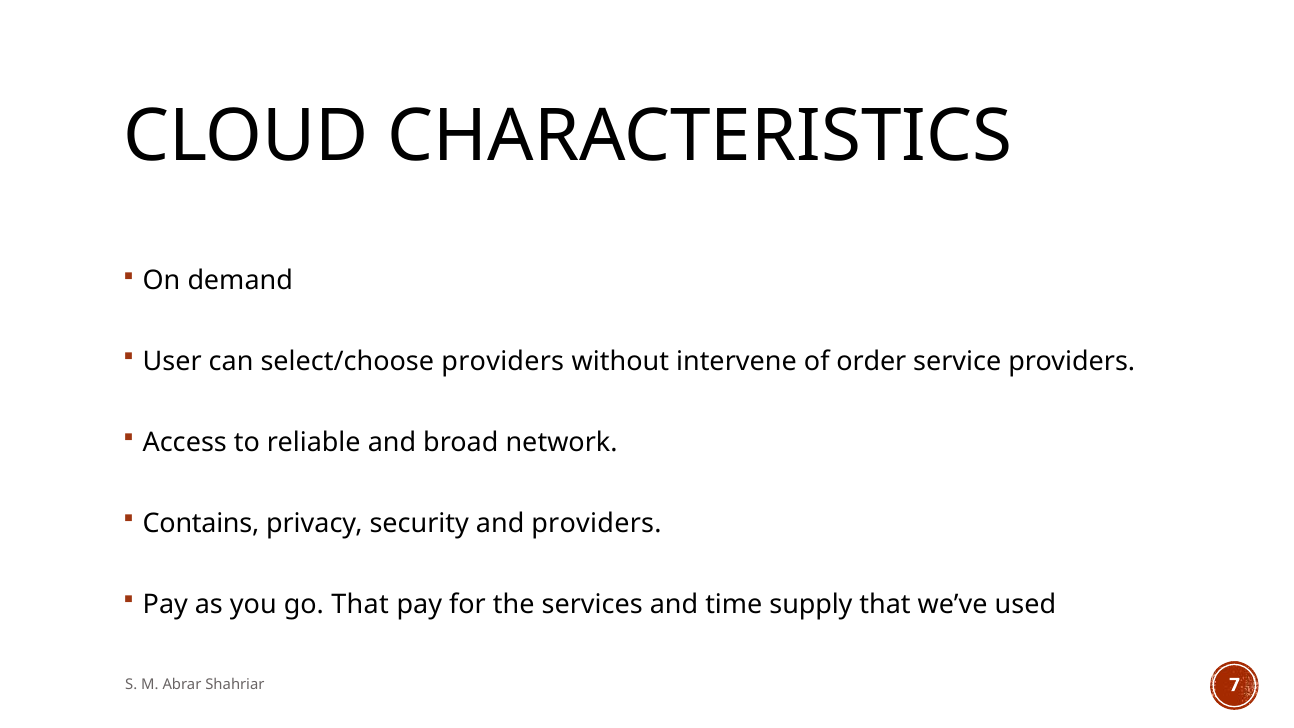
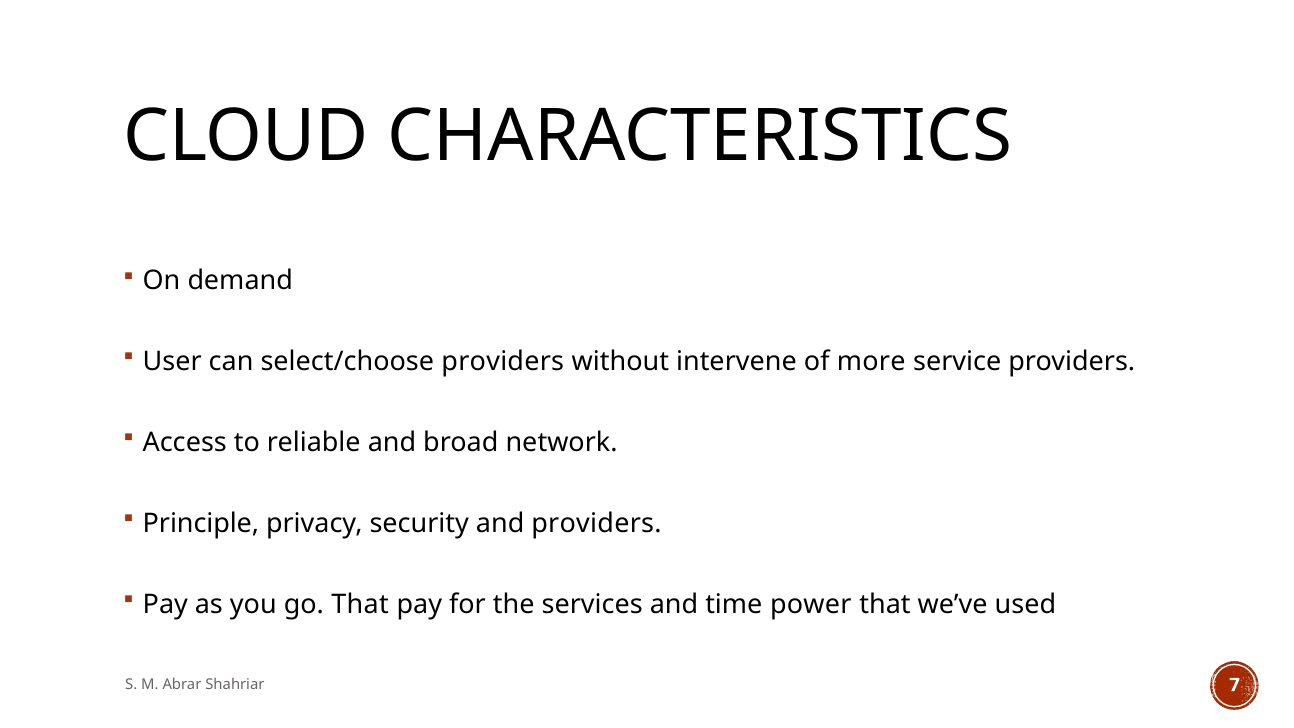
order: order -> more (871, 361)
Contains: Contains -> Principle (201, 523)
supply: supply -> power (811, 604)
